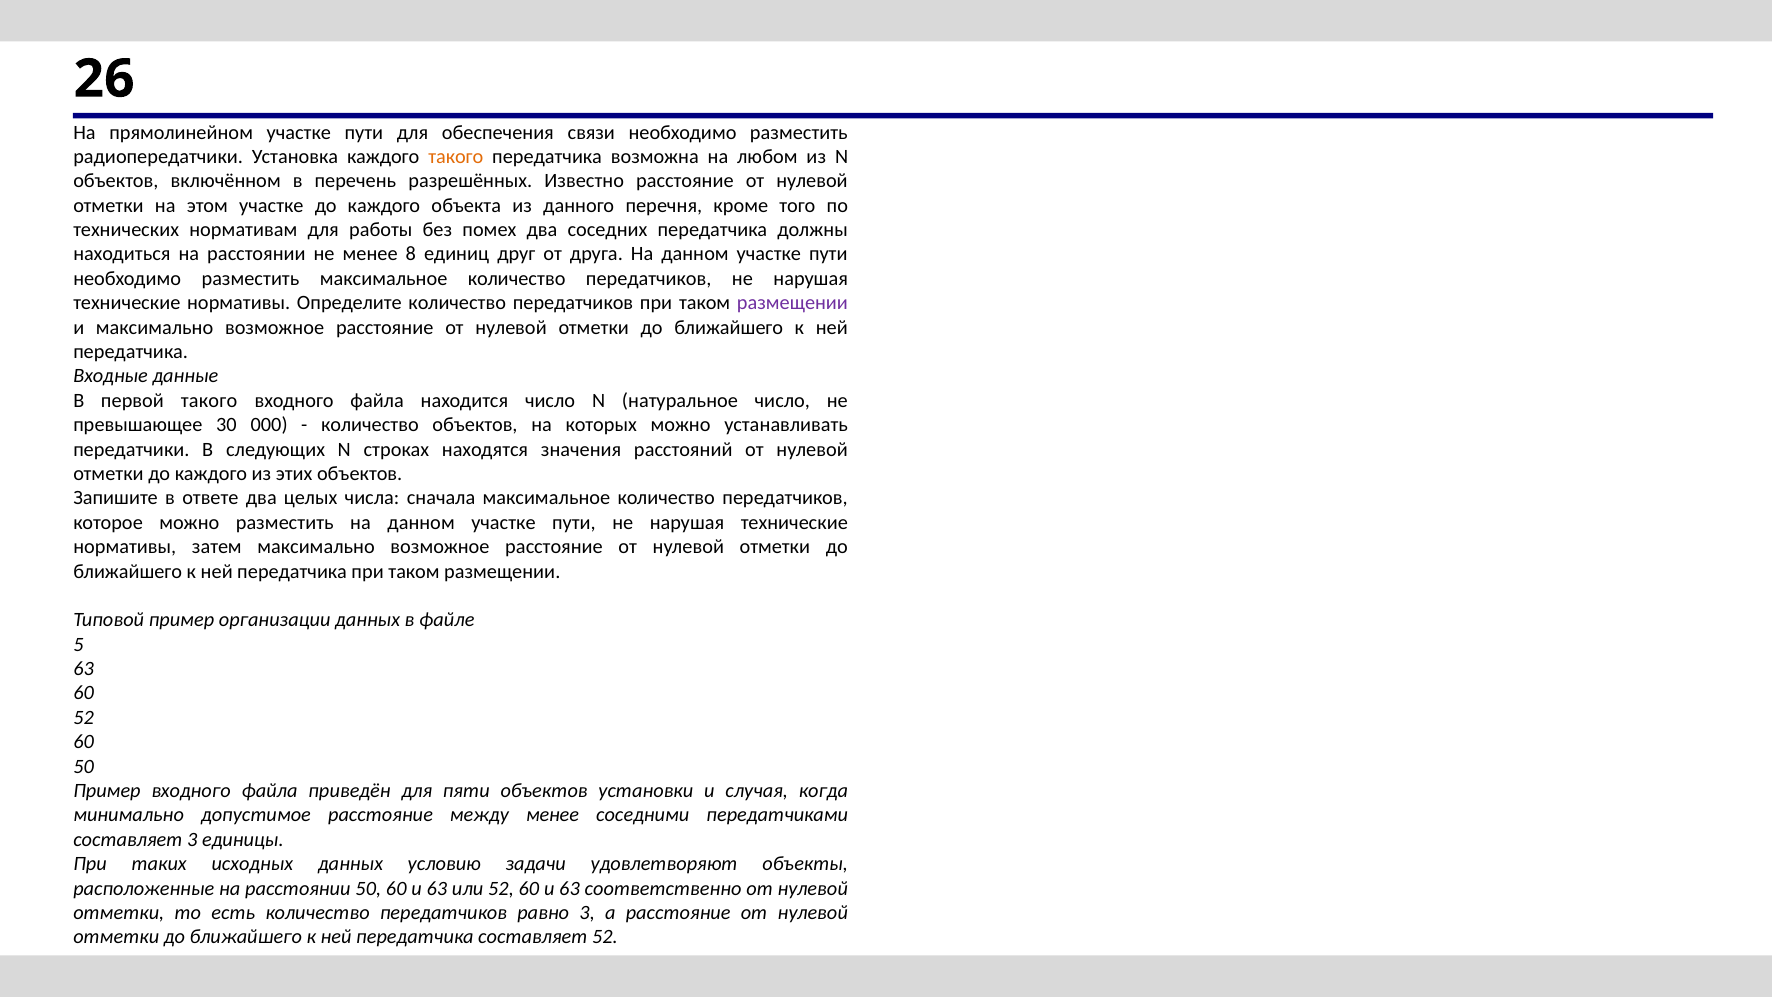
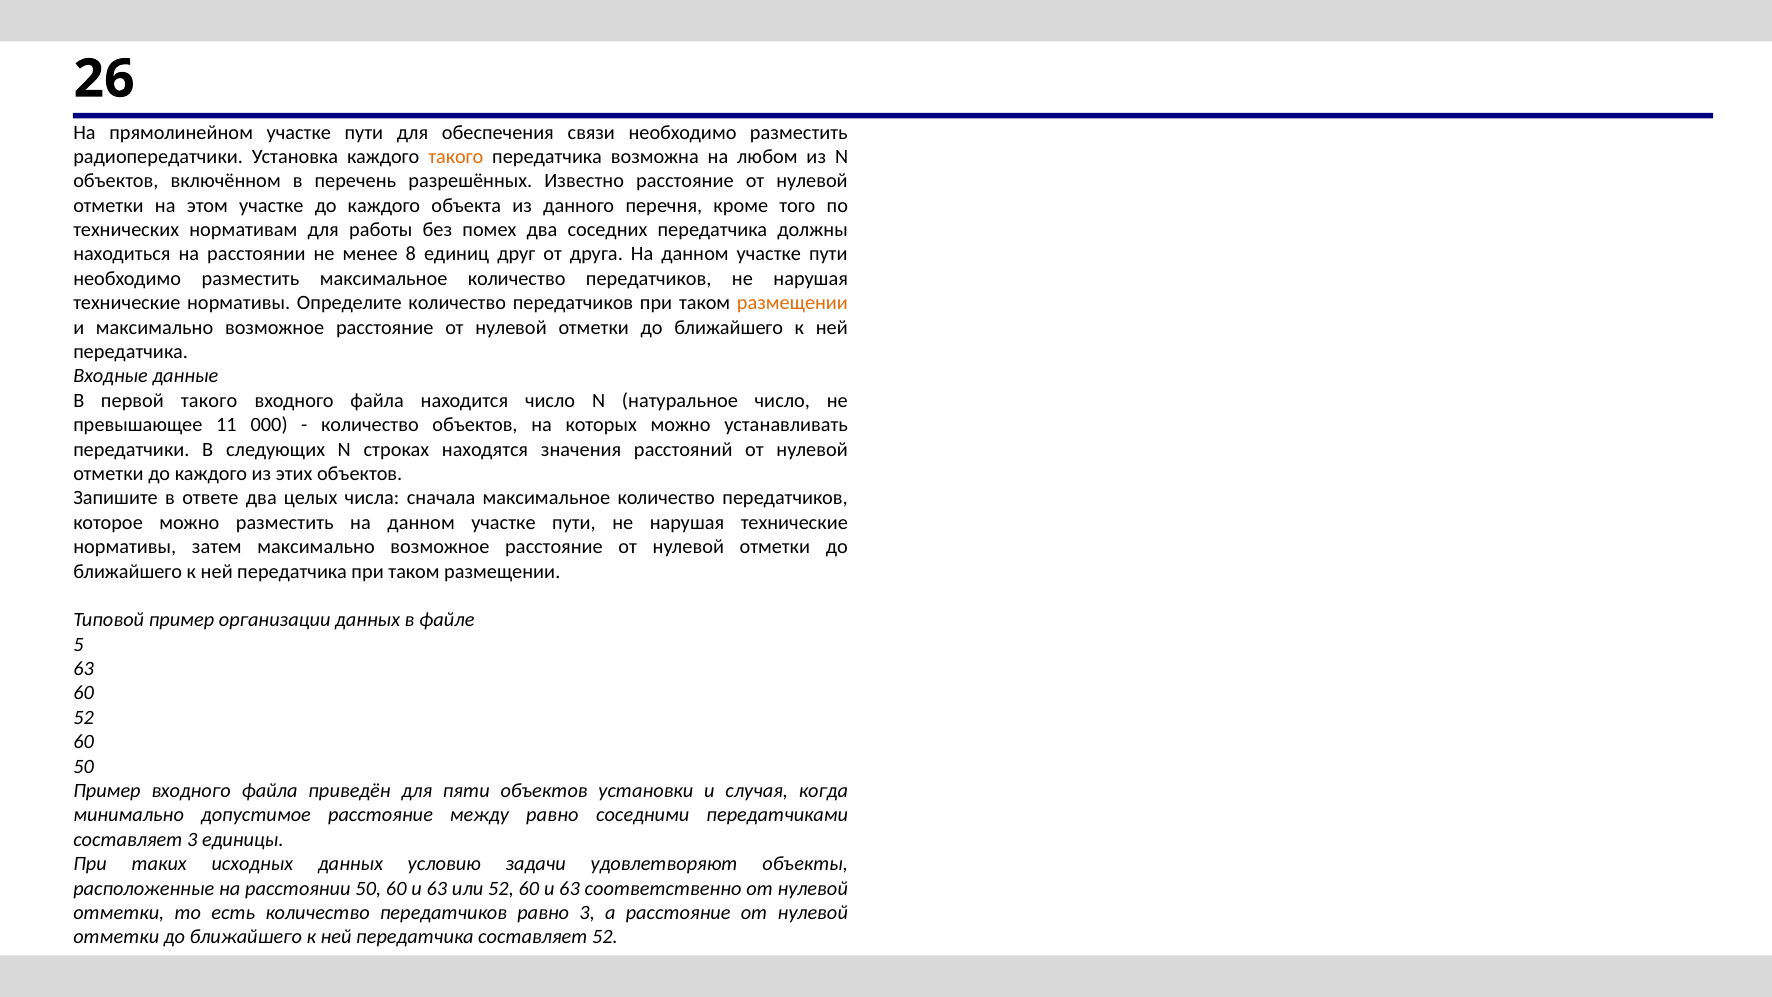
размещении colour: purple -> orange (792, 303)
30: 30 -> 11 (226, 425)
между менее: менее -> равно (552, 815)
